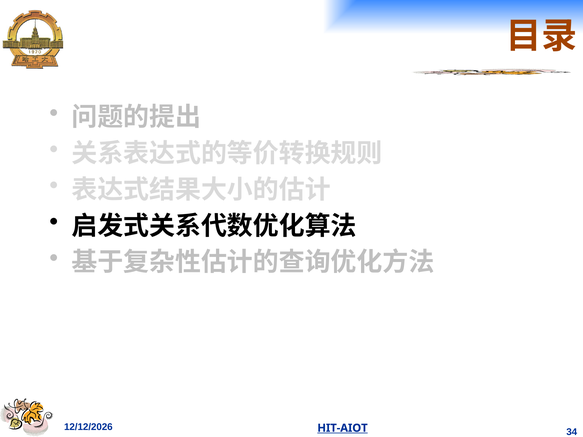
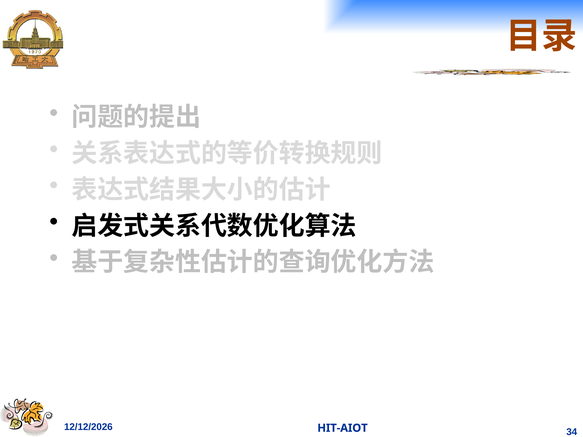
HIT-AIOT underline: present -> none (343, 428)
